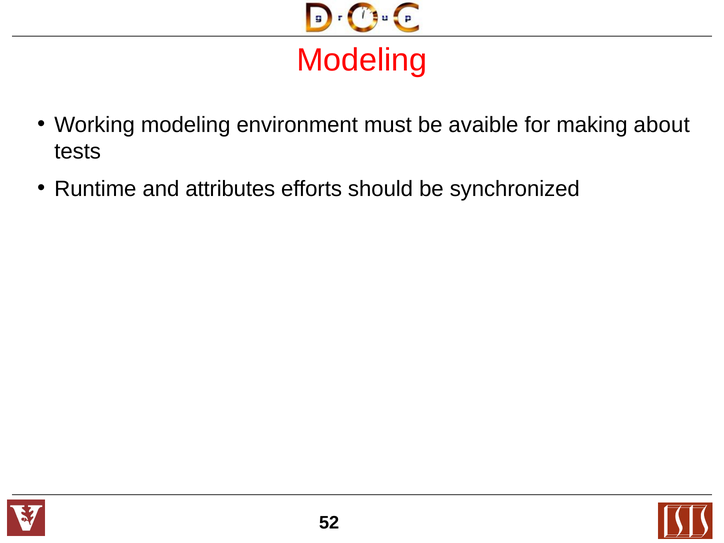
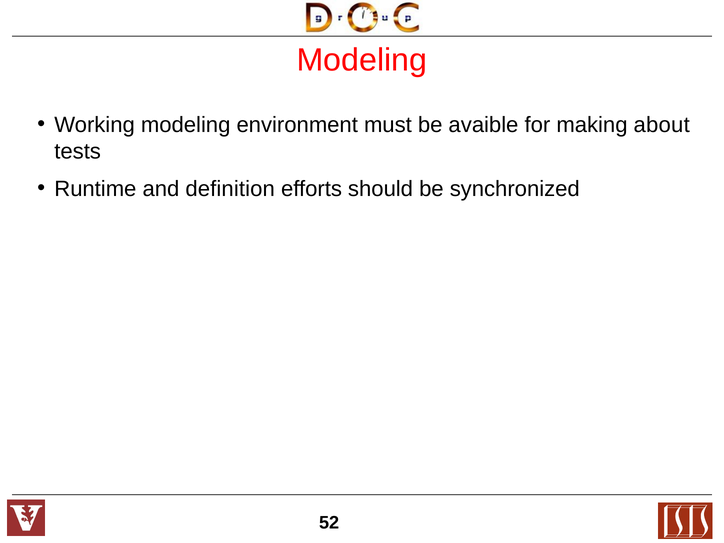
attributes: attributes -> definition (230, 189)
